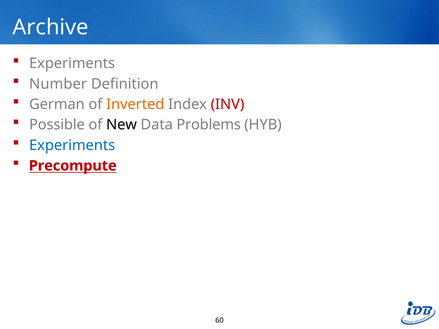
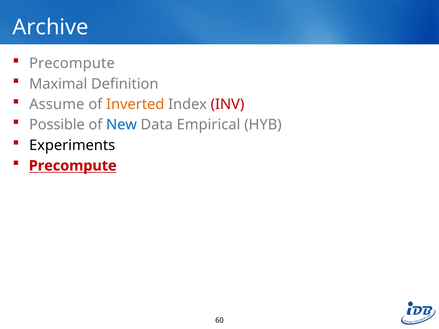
Experiments: Experiments -> Precompute (72, 63)
Number: Number -> Maximal (58, 84)
German: German -> Assume (57, 104)
New colour: black -> blue (122, 125)
Problems: Problems -> Empirical (209, 125)
Experiments colour: blue -> black (72, 145)
